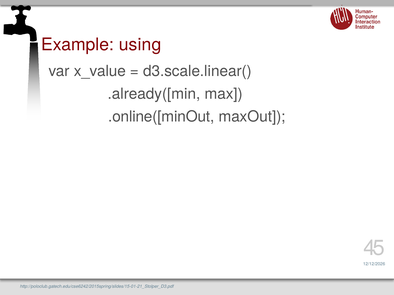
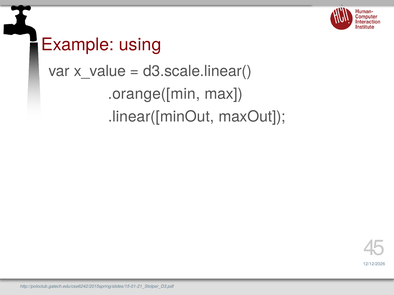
.already([min: .already([min -> .orange([min (154, 94)
.online([minOut: .online([minOut -> .linear([minOut (161, 117)
